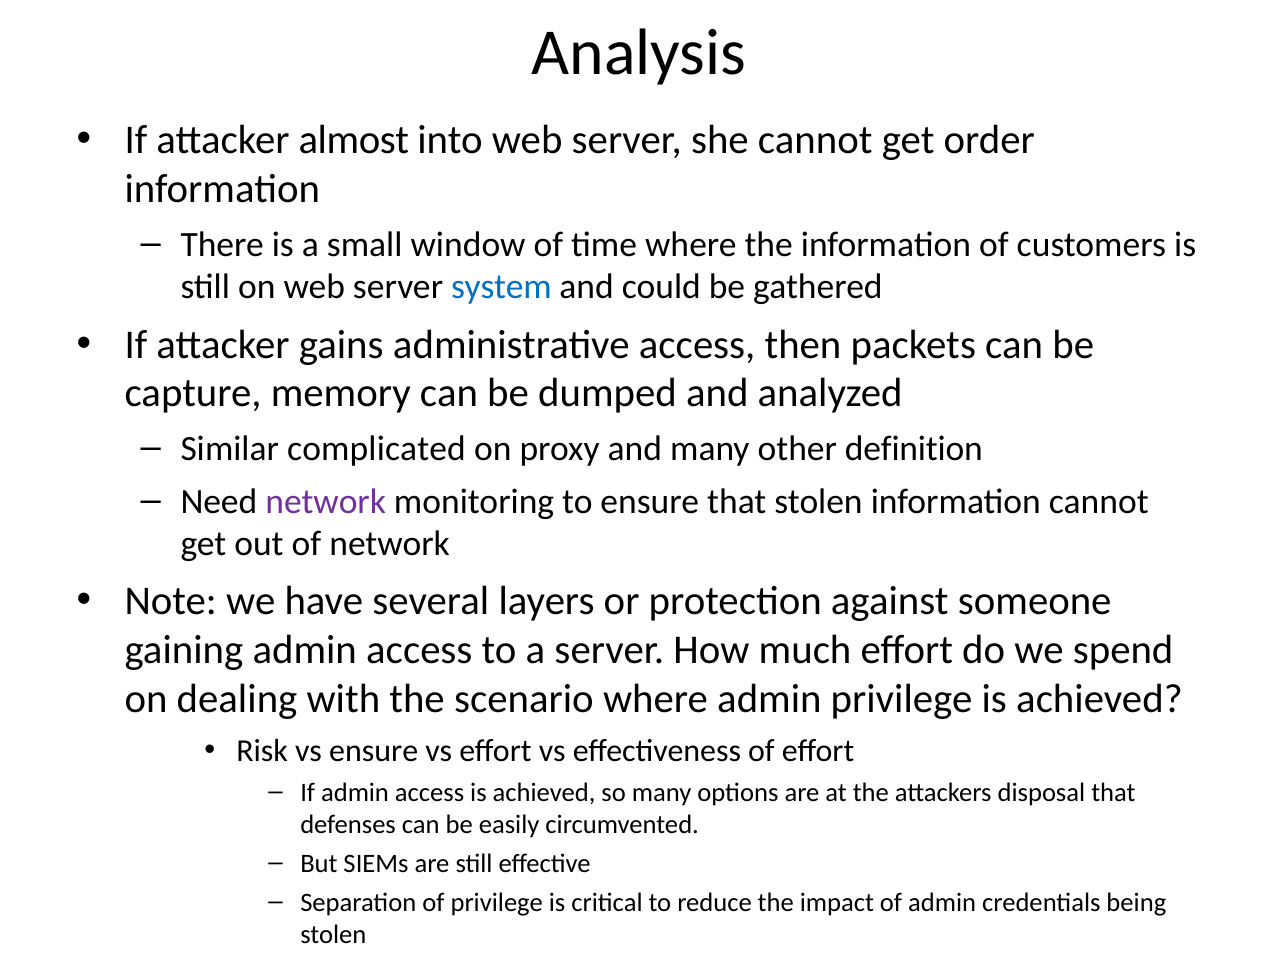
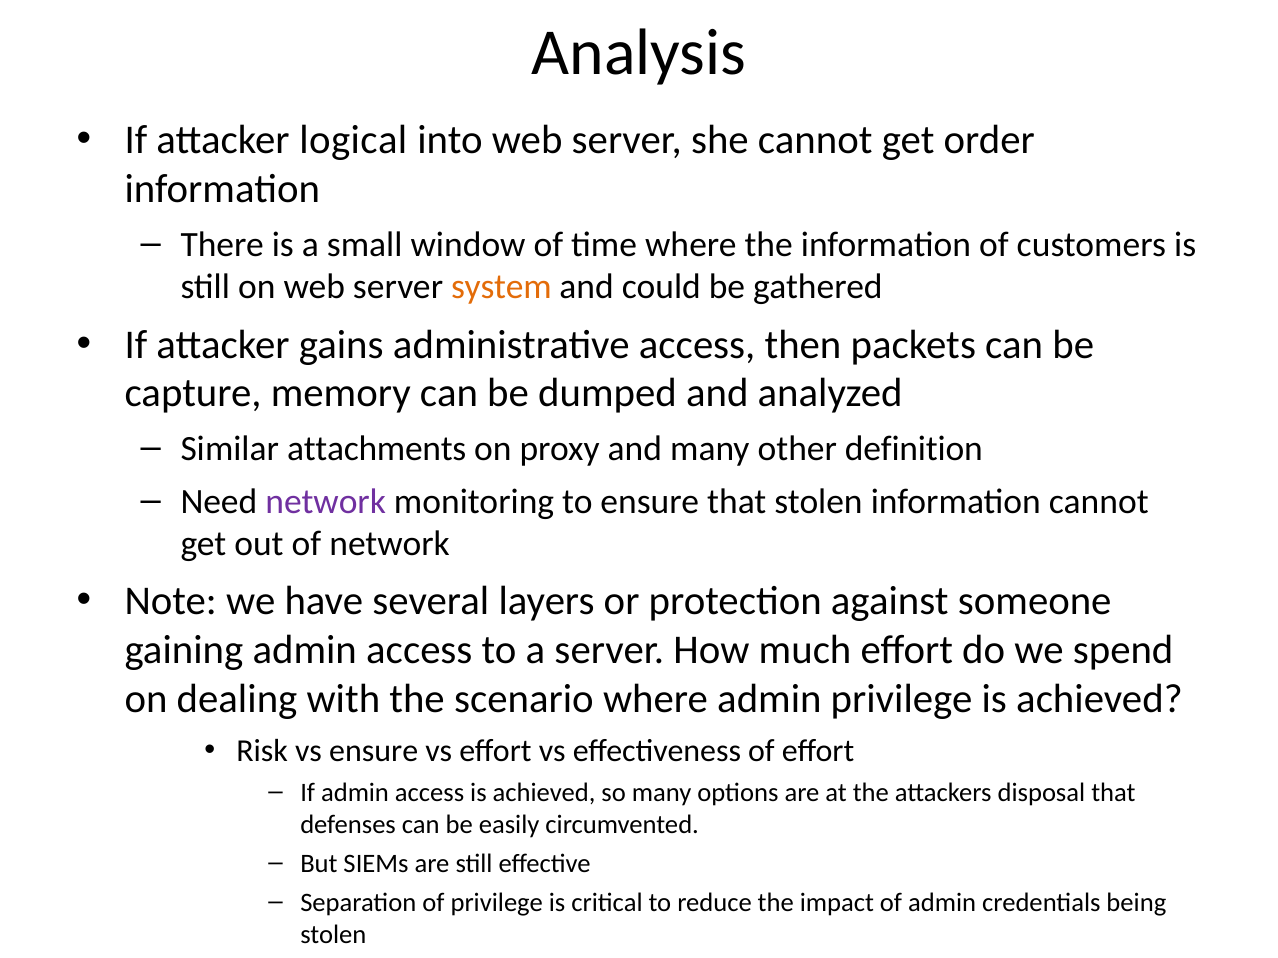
almost: almost -> logical (353, 140)
system colour: blue -> orange (501, 287)
complicated: complicated -> attachments (377, 449)
